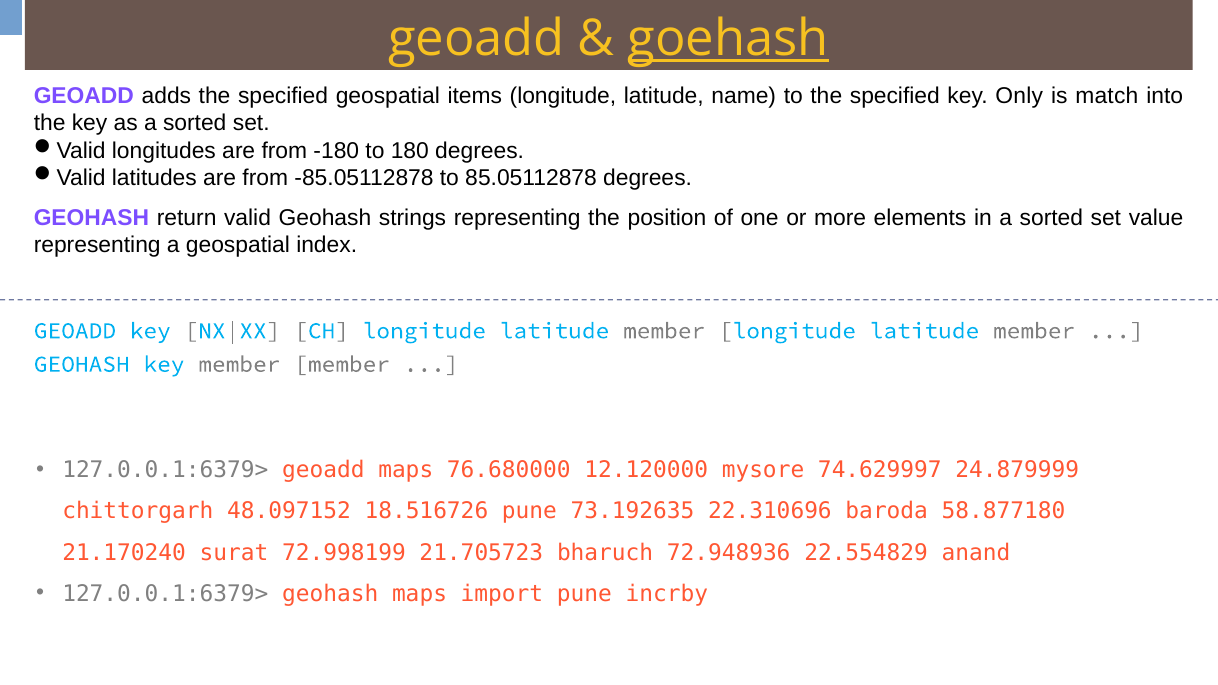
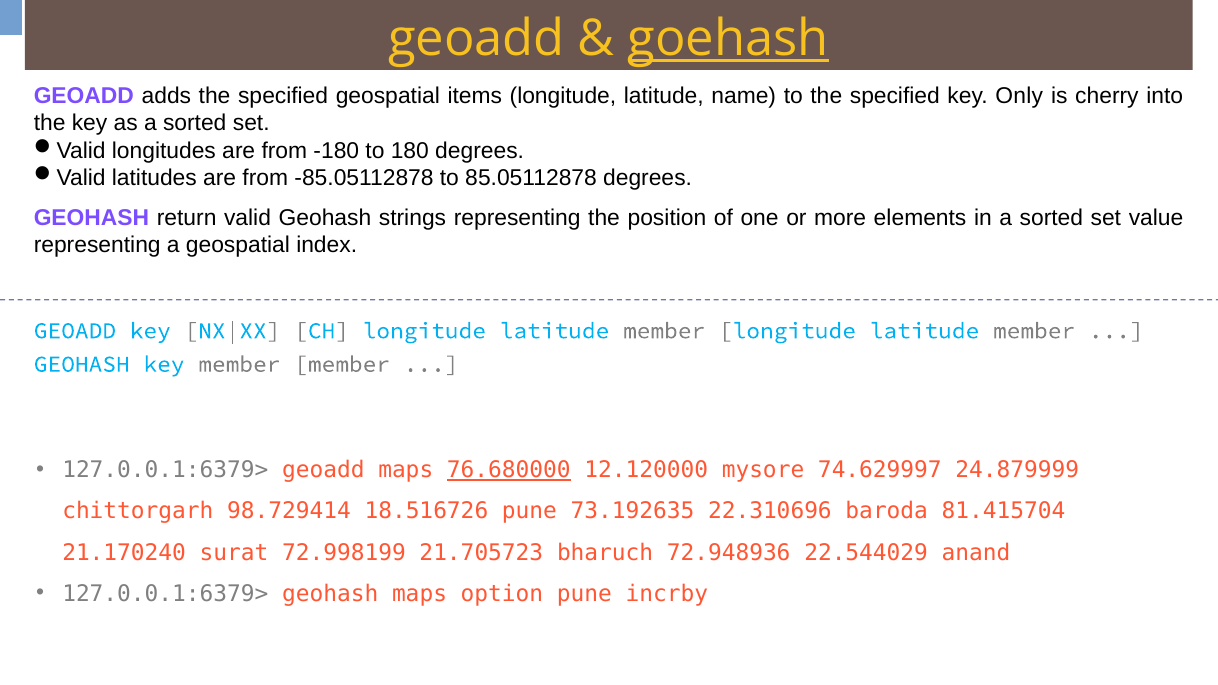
match: match -> cherry (1107, 96)
76.680000 underline: none -> present (509, 470)
48.097152: 48.097152 -> 98.729414 (289, 512)
58.877180: 58.877180 -> 81.415704 (1004, 512)
22.554829: 22.554829 -> 22.544029 (866, 553)
import: import -> option (502, 594)
